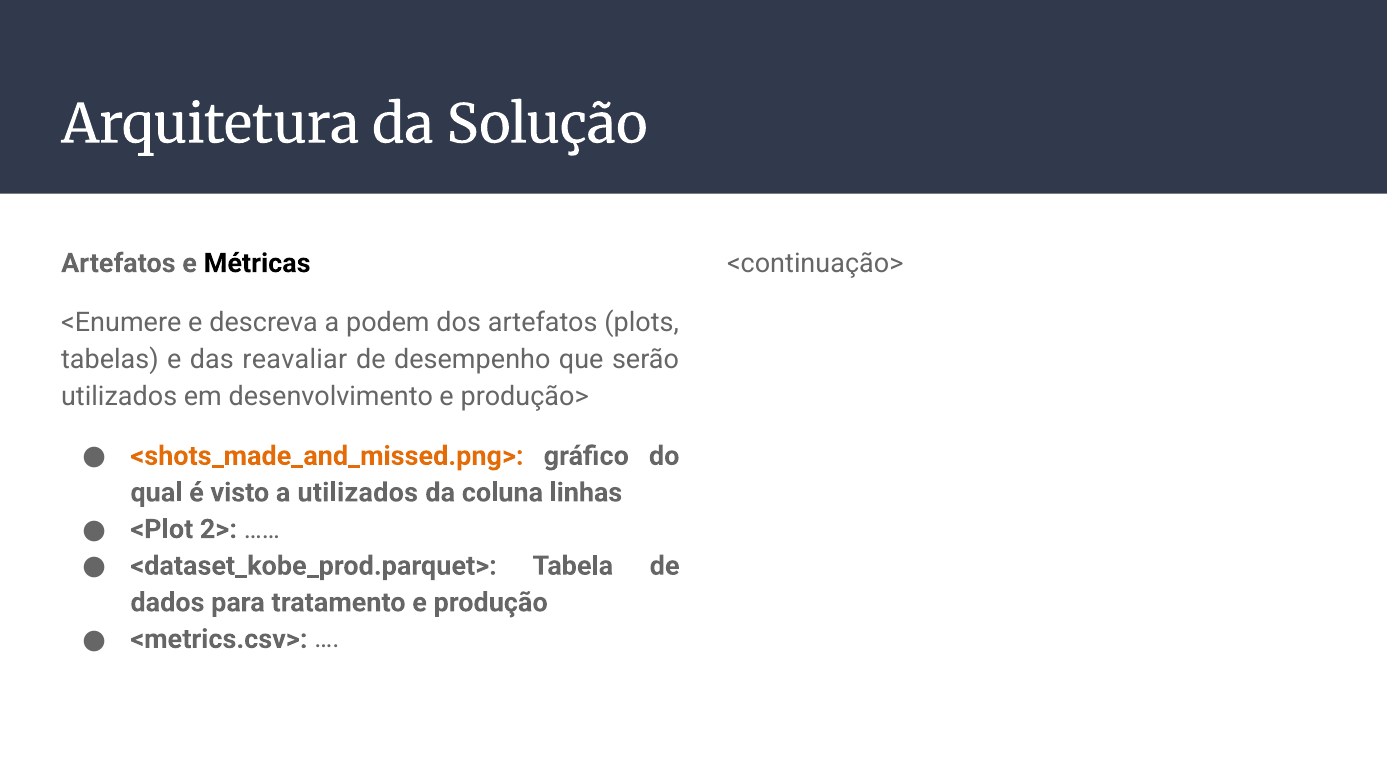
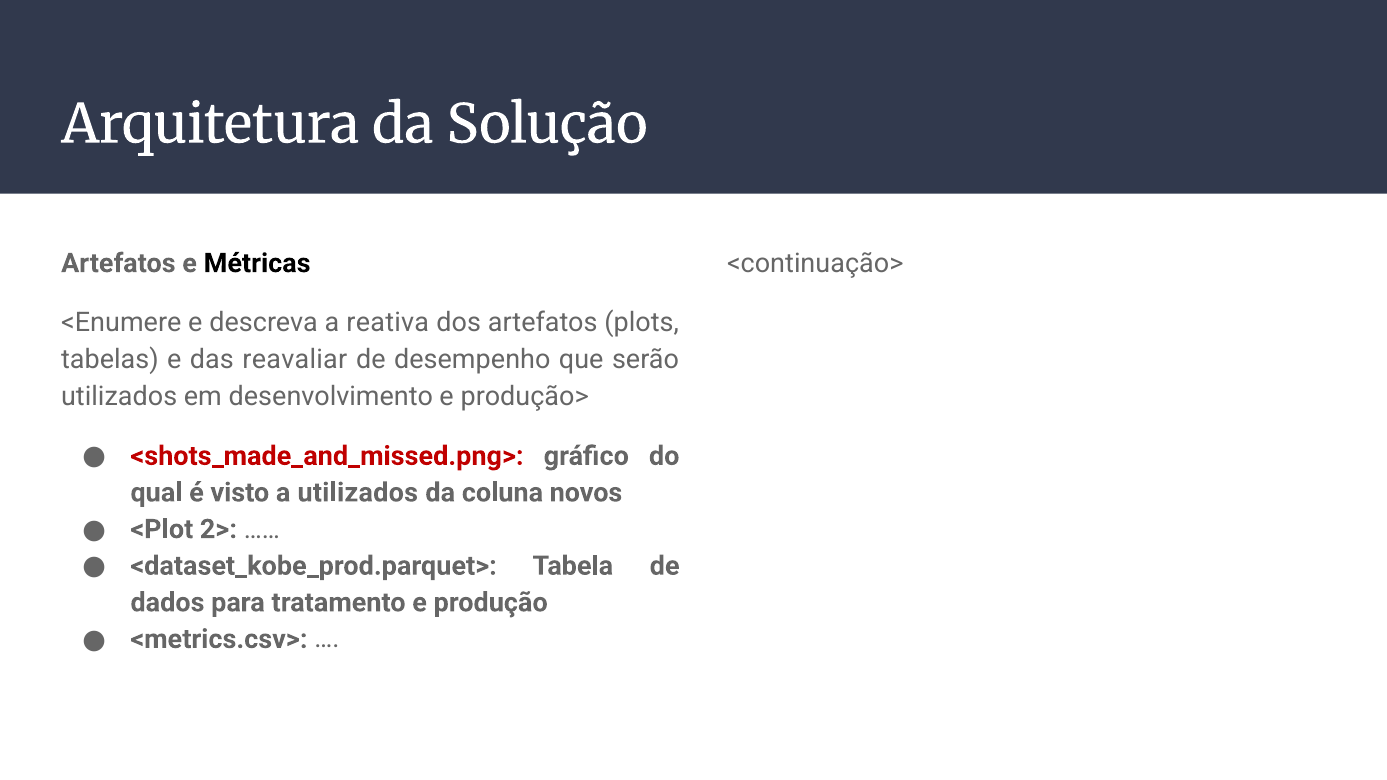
podem: podem -> reativa (388, 323)
<shots_made_and_missed.png> colour: orange -> red (327, 456)
linhas: linhas -> novos (586, 493)
